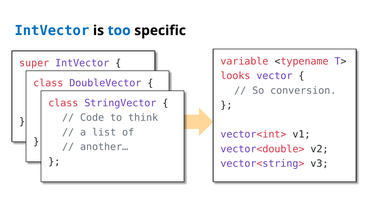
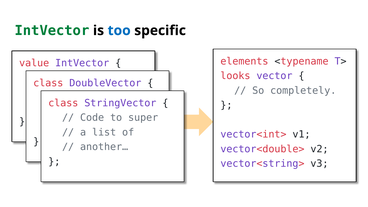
IntVector colour: blue -> green (52, 31)
variable: variable -> elements (244, 61)
super: super -> value (34, 63)
conversion: conversion -> completely (303, 91)
think: think -> super (143, 118)
